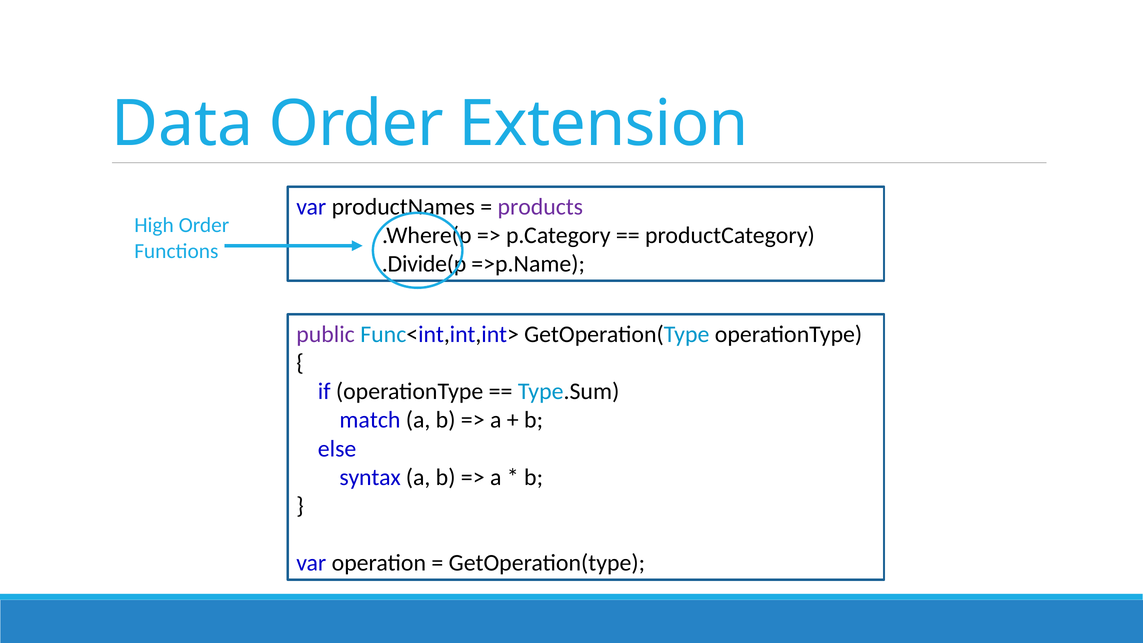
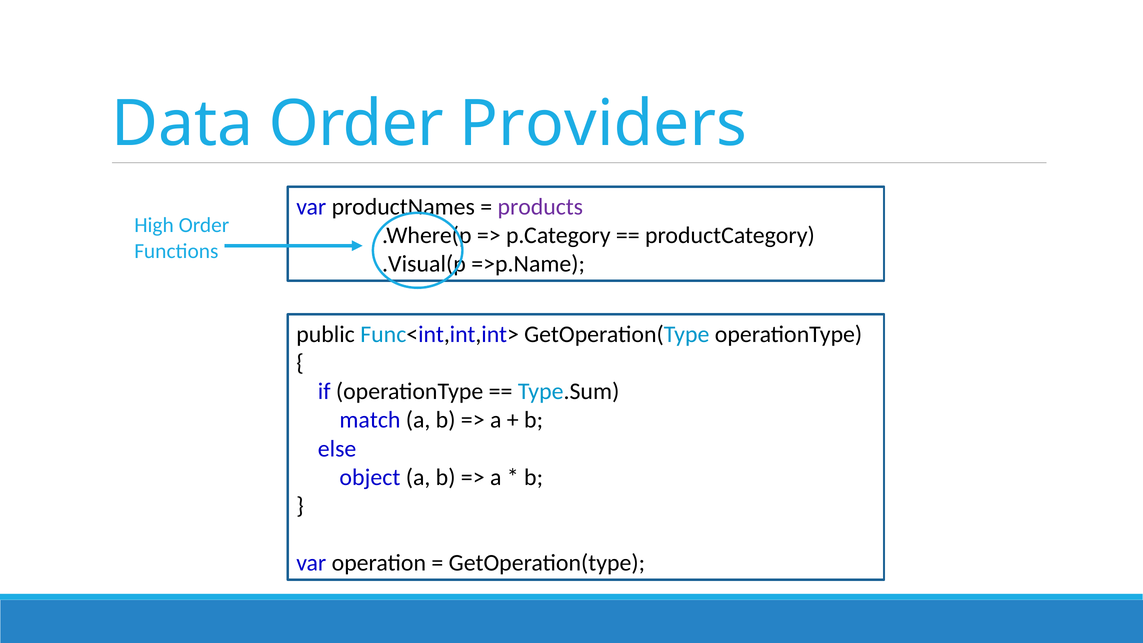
Extension: Extension -> Providers (603, 124)
.Divide(p: .Divide(p -> .Visual(p (424, 264)
public colour: purple -> black (326, 334)
syntax: syntax -> object (370, 477)
